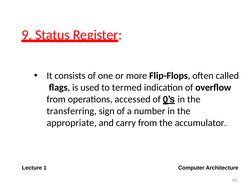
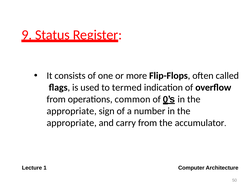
accessed: accessed -> common (133, 99)
transferring: transferring -> appropriate (72, 111)
